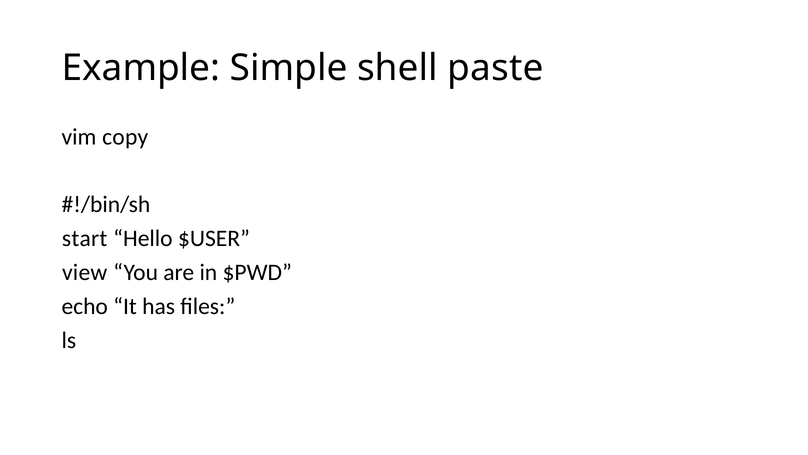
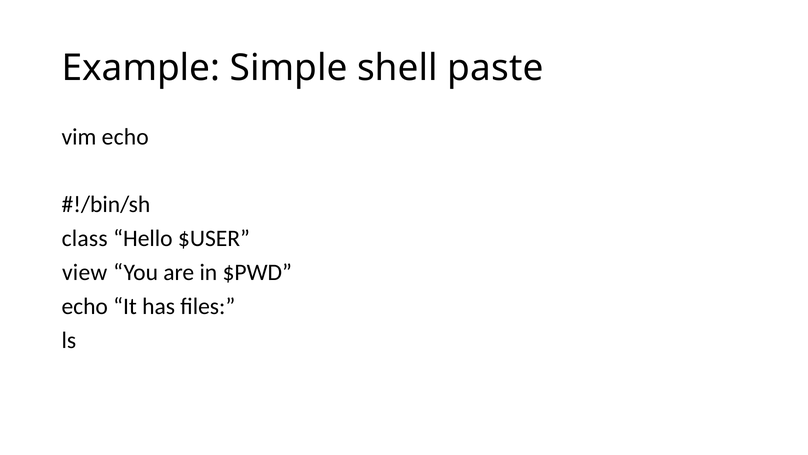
vim copy: copy -> echo (125, 137)
start: start -> class (85, 238)
